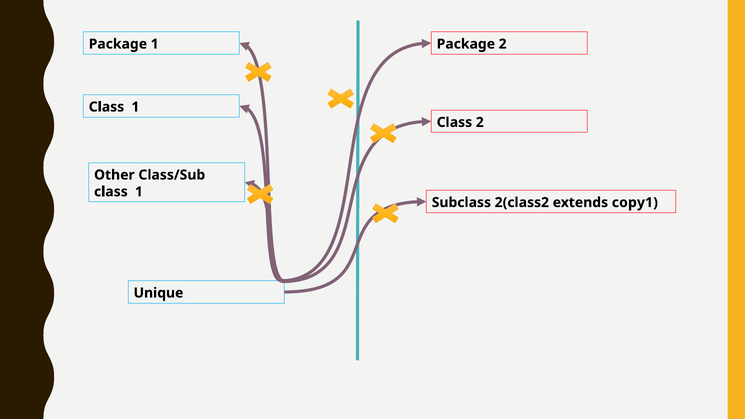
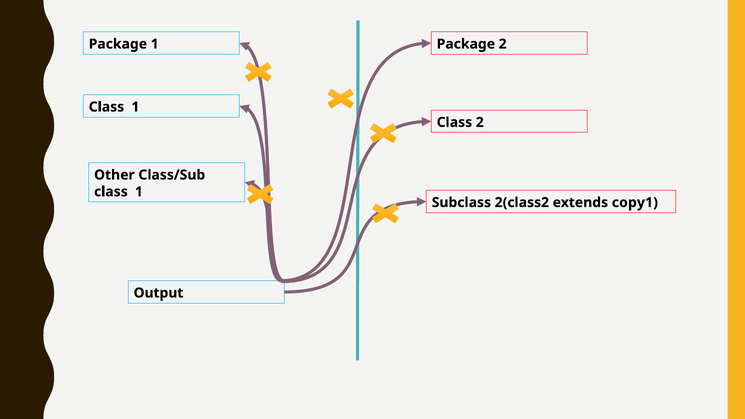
Unique: Unique -> Output (158, 293)
